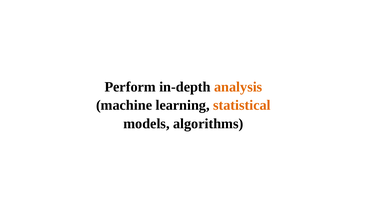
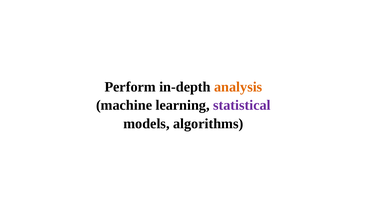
statistical colour: orange -> purple (242, 105)
